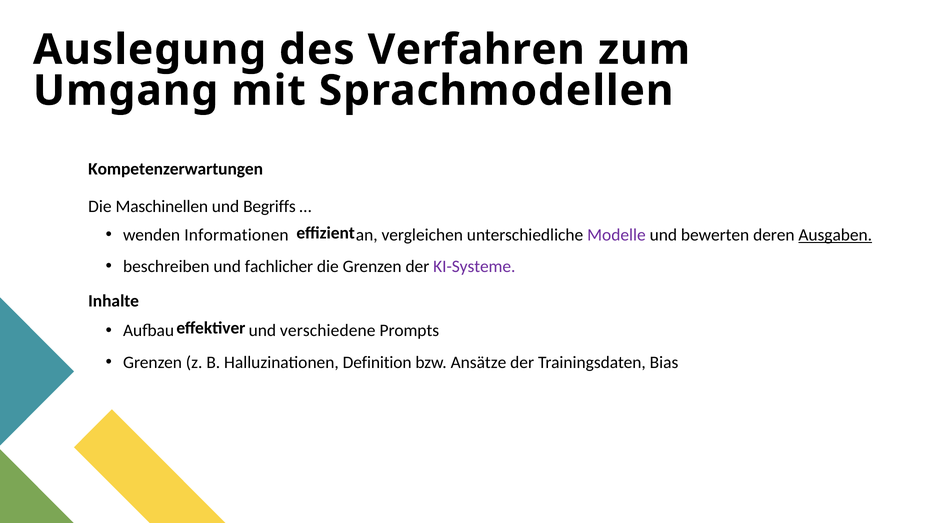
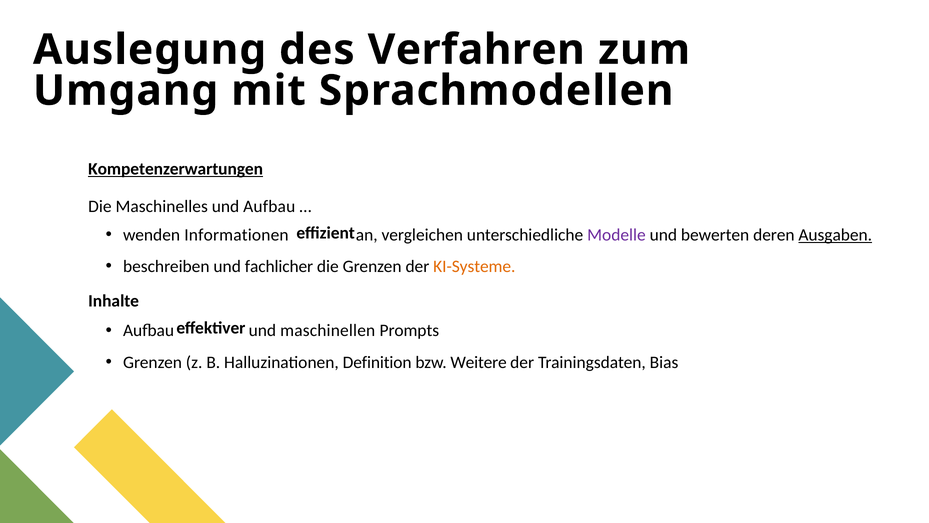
Kompetenzerwartungen underline: none -> present (176, 169)
Maschinellen: Maschinellen -> Maschinelles (162, 206)
und Begriffs: Begriffs -> Aufbau (269, 206)
KI-Systeme colour: purple -> orange (474, 266)
verschiedene: verschiedene -> maschinellen (328, 330)
Ansätze: Ansätze -> Weitere (479, 362)
